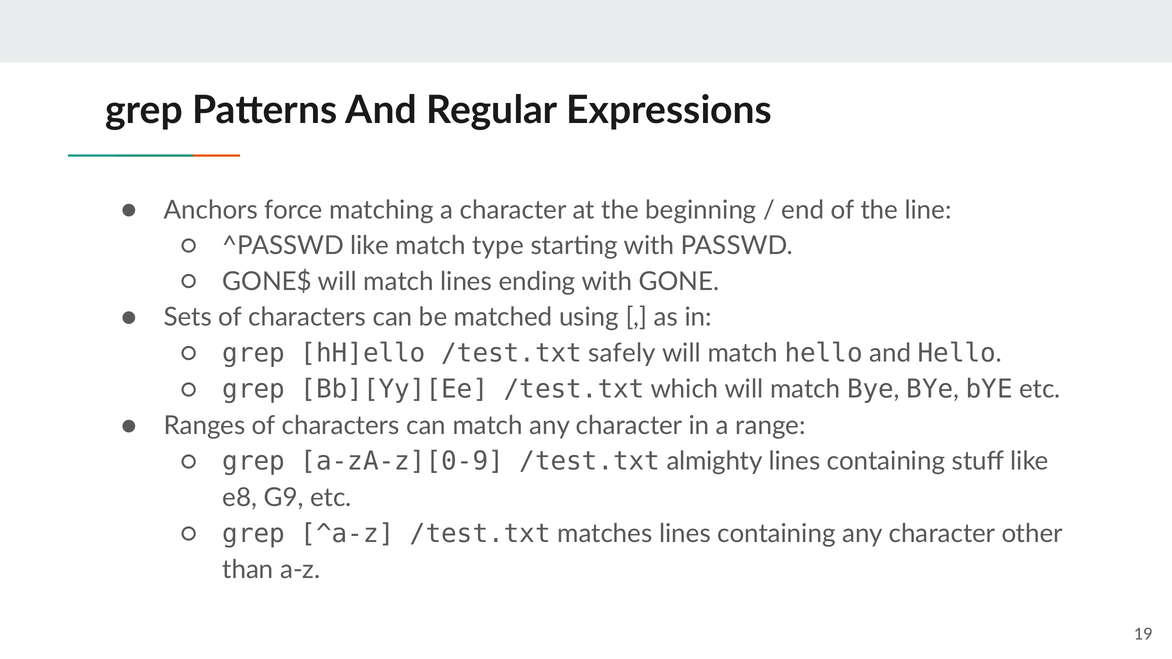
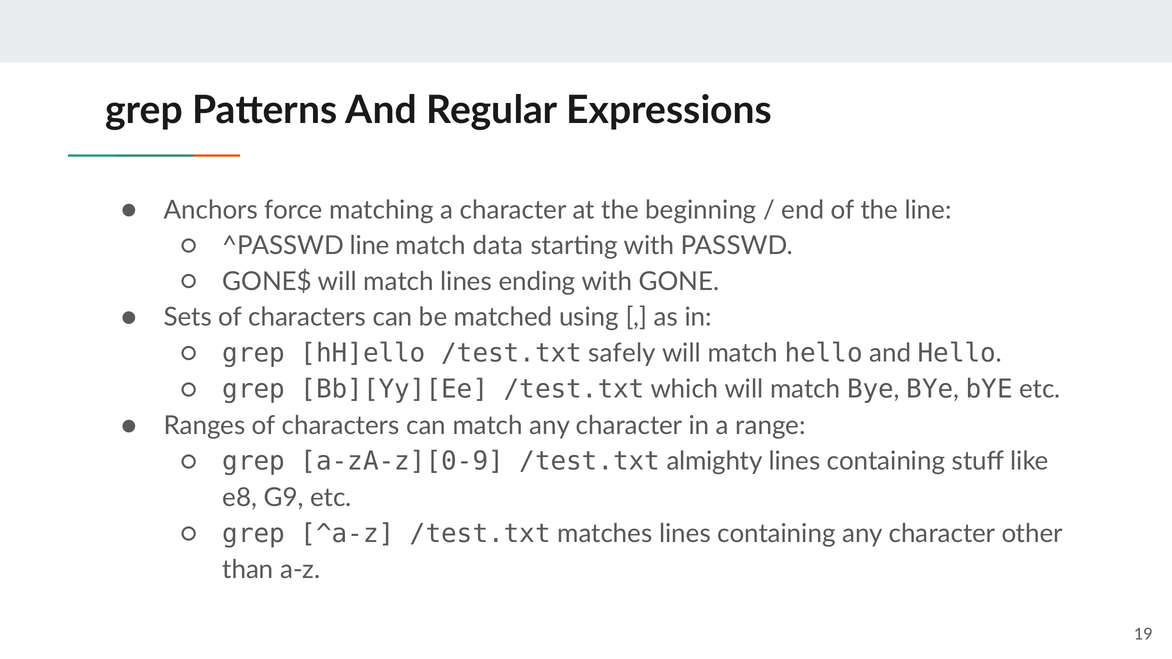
^PASSWD like: like -> line (370, 246)
type: type -> data (498, 246)
